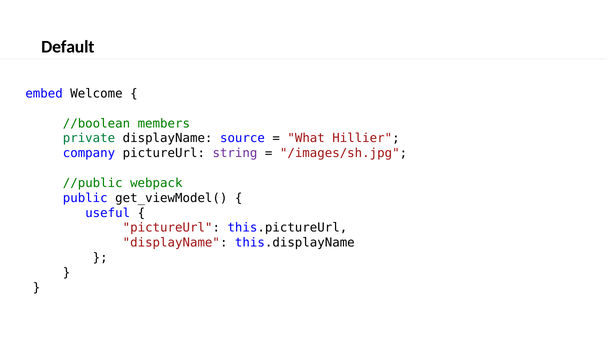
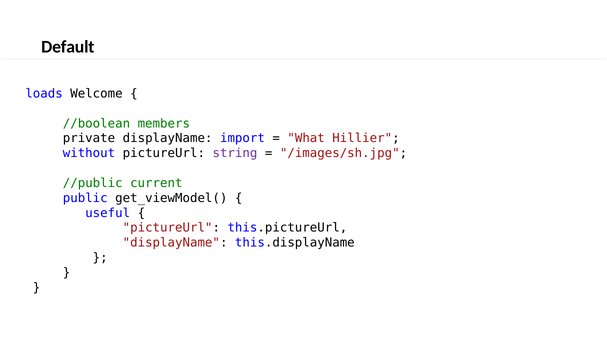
embed: embed -> loads (44, 93)
private colour: green -> black (89, 138)
source: source -> import (242, 138)
company: company -> without (89, 153)
webpack: webpack -> current (156, 183)
